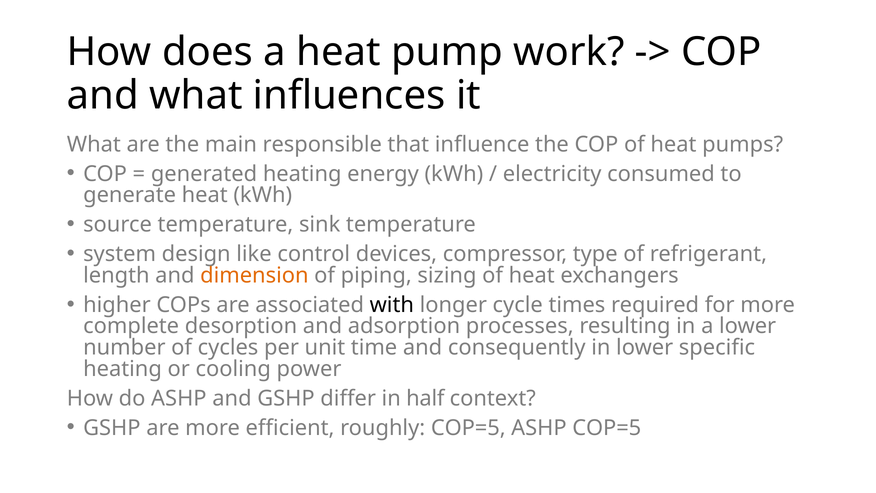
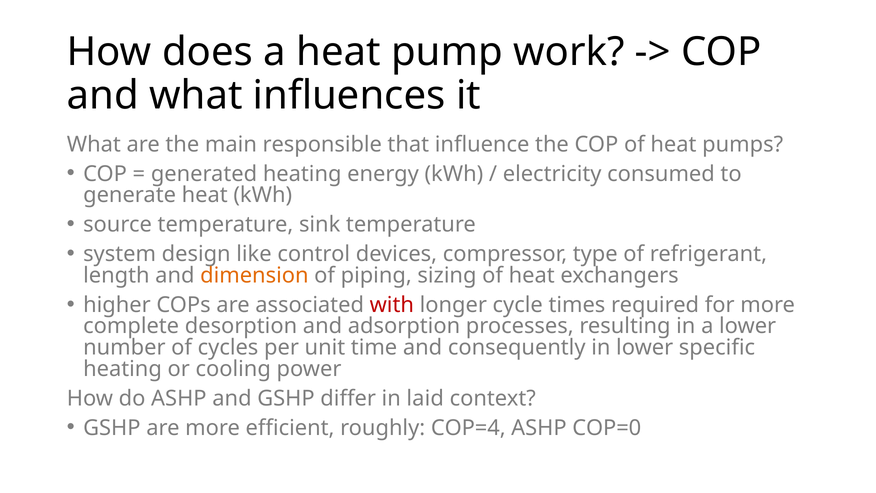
with colour: black -> red (392, 305)
half: half -> laid (425, 398)
roughly COP=5: COP=5 -> COP=4 (468, 428)
ASHP COP=5: COP=5 -> COP=0 (607, 428)
